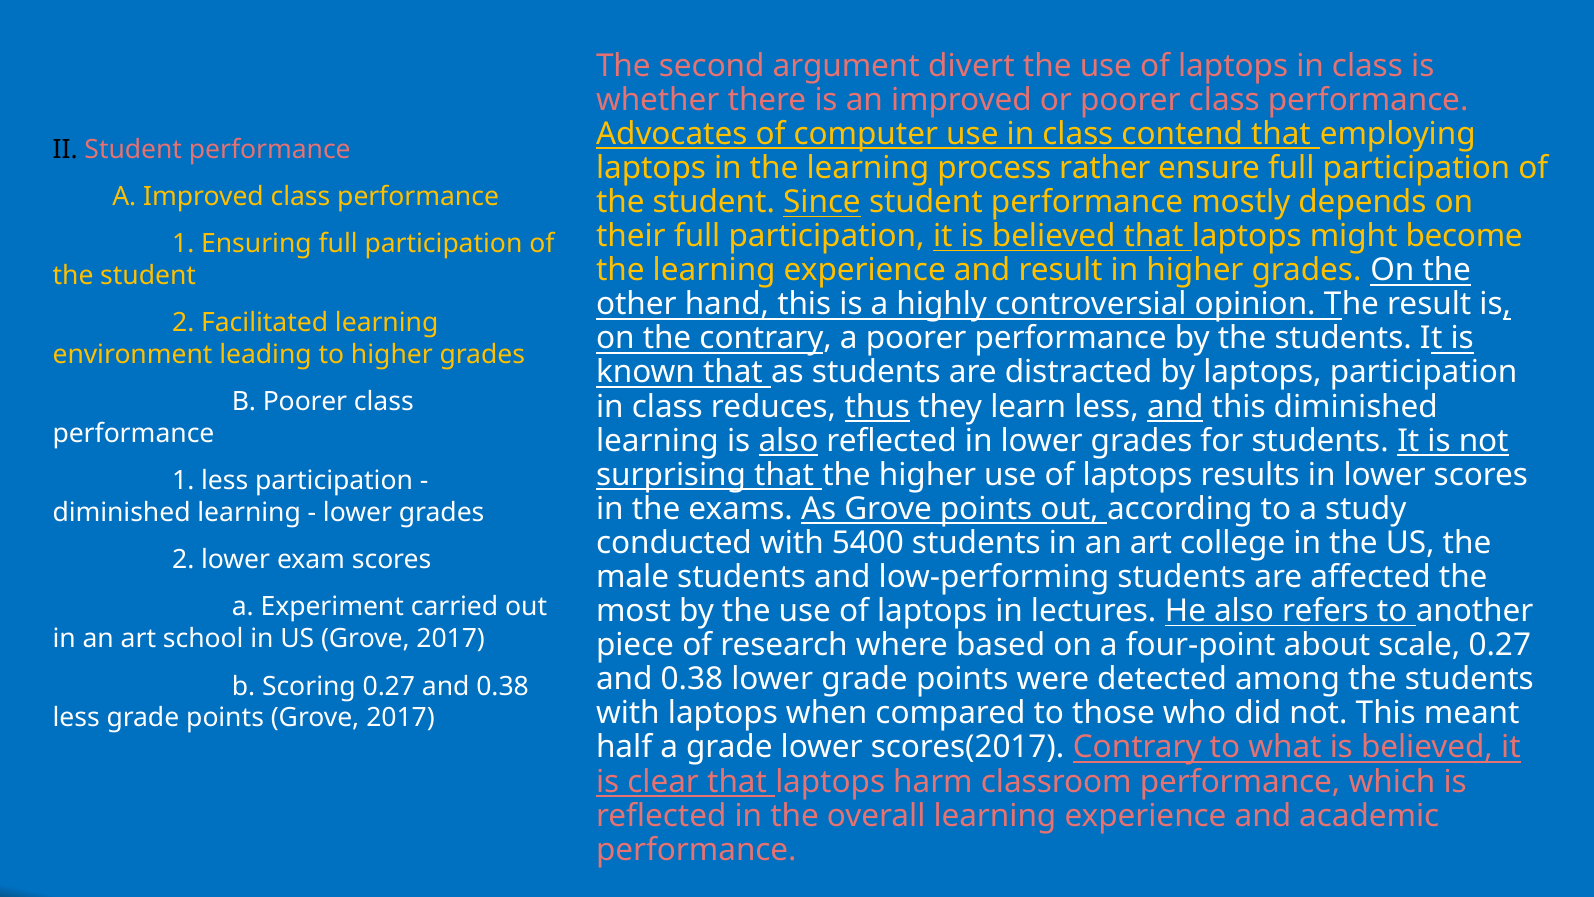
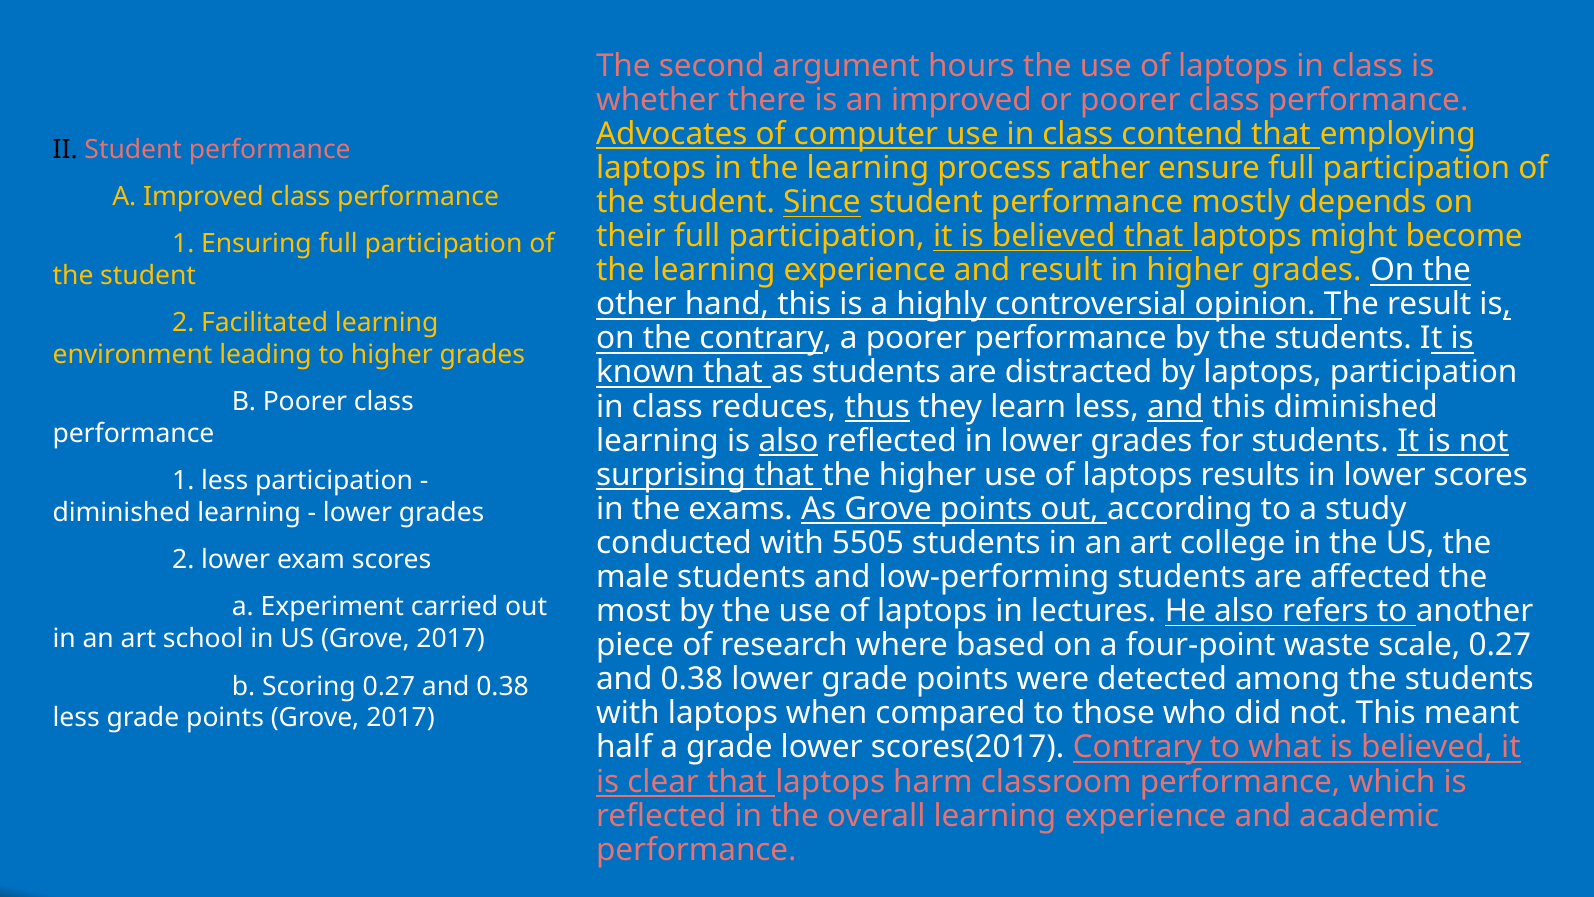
divert: divert -> hours (971, 66)
5400: 5400 -> 5505 (868, 543)
about: about -> waste (1327, 645)
